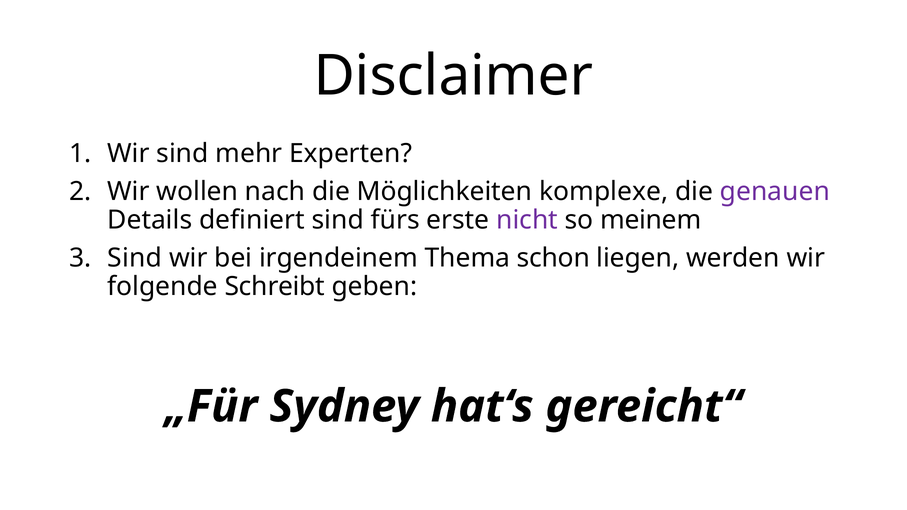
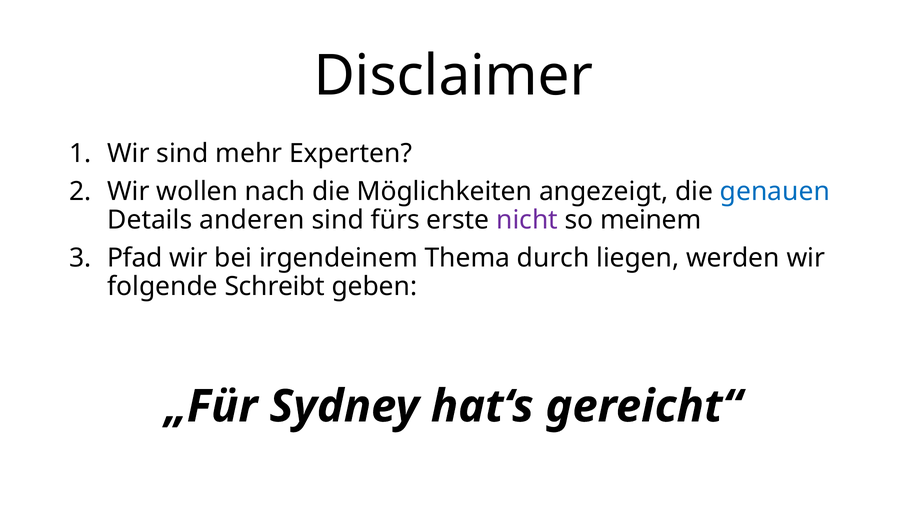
komplexe: komplexe -> angezeigt (604, 191)
genauen colour: purple -> blue (775, 191)
definiert: definiert -> anderen (252, 220)
Sind: Sind -> Pfad (135, 258)
schon: schon -> durch (553, 258)
